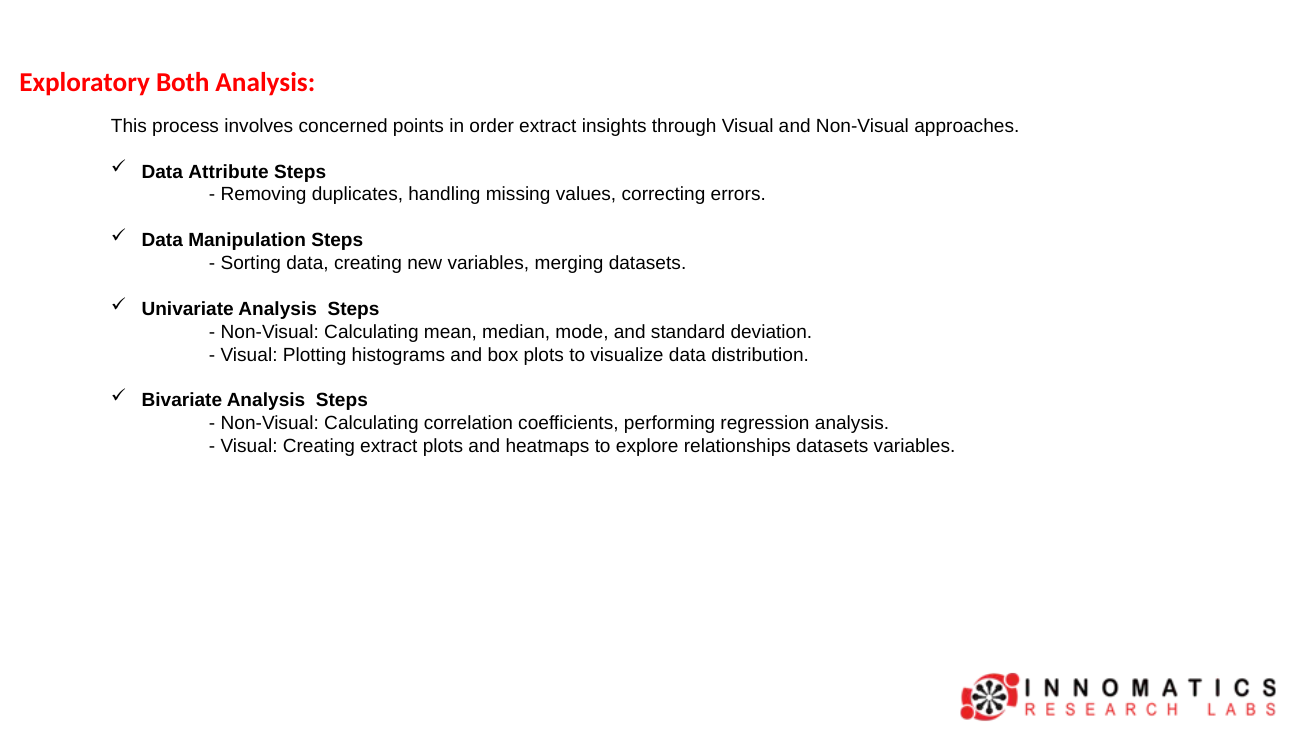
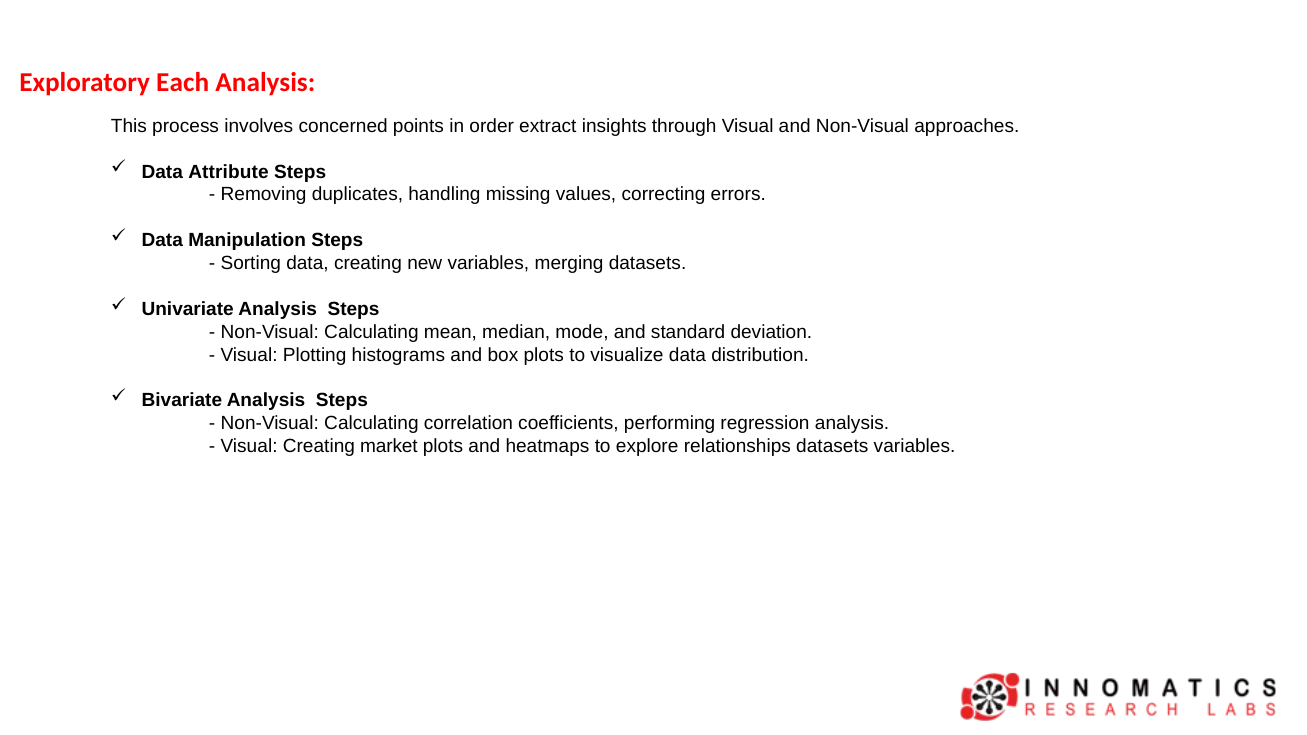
Both: Both -> Each (183, 83)
Creating extract: extract -> market (389, 446)
